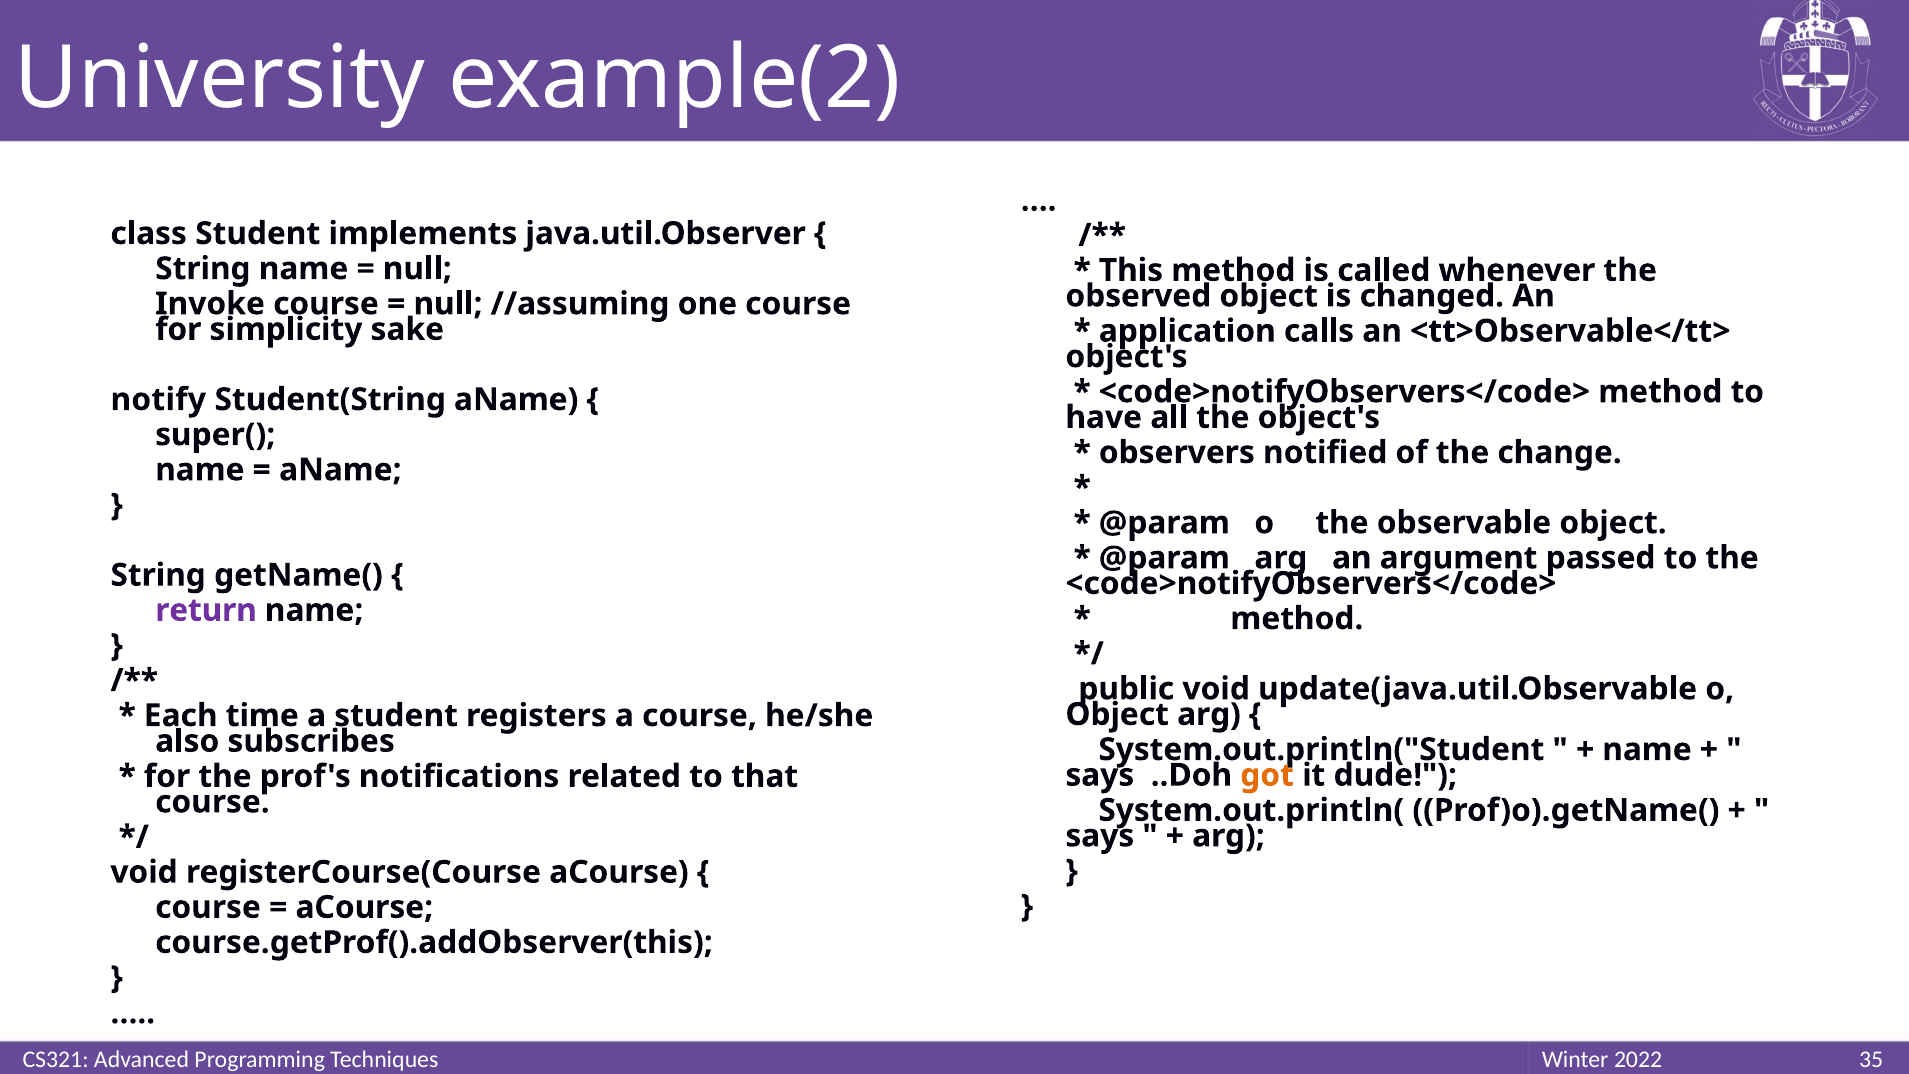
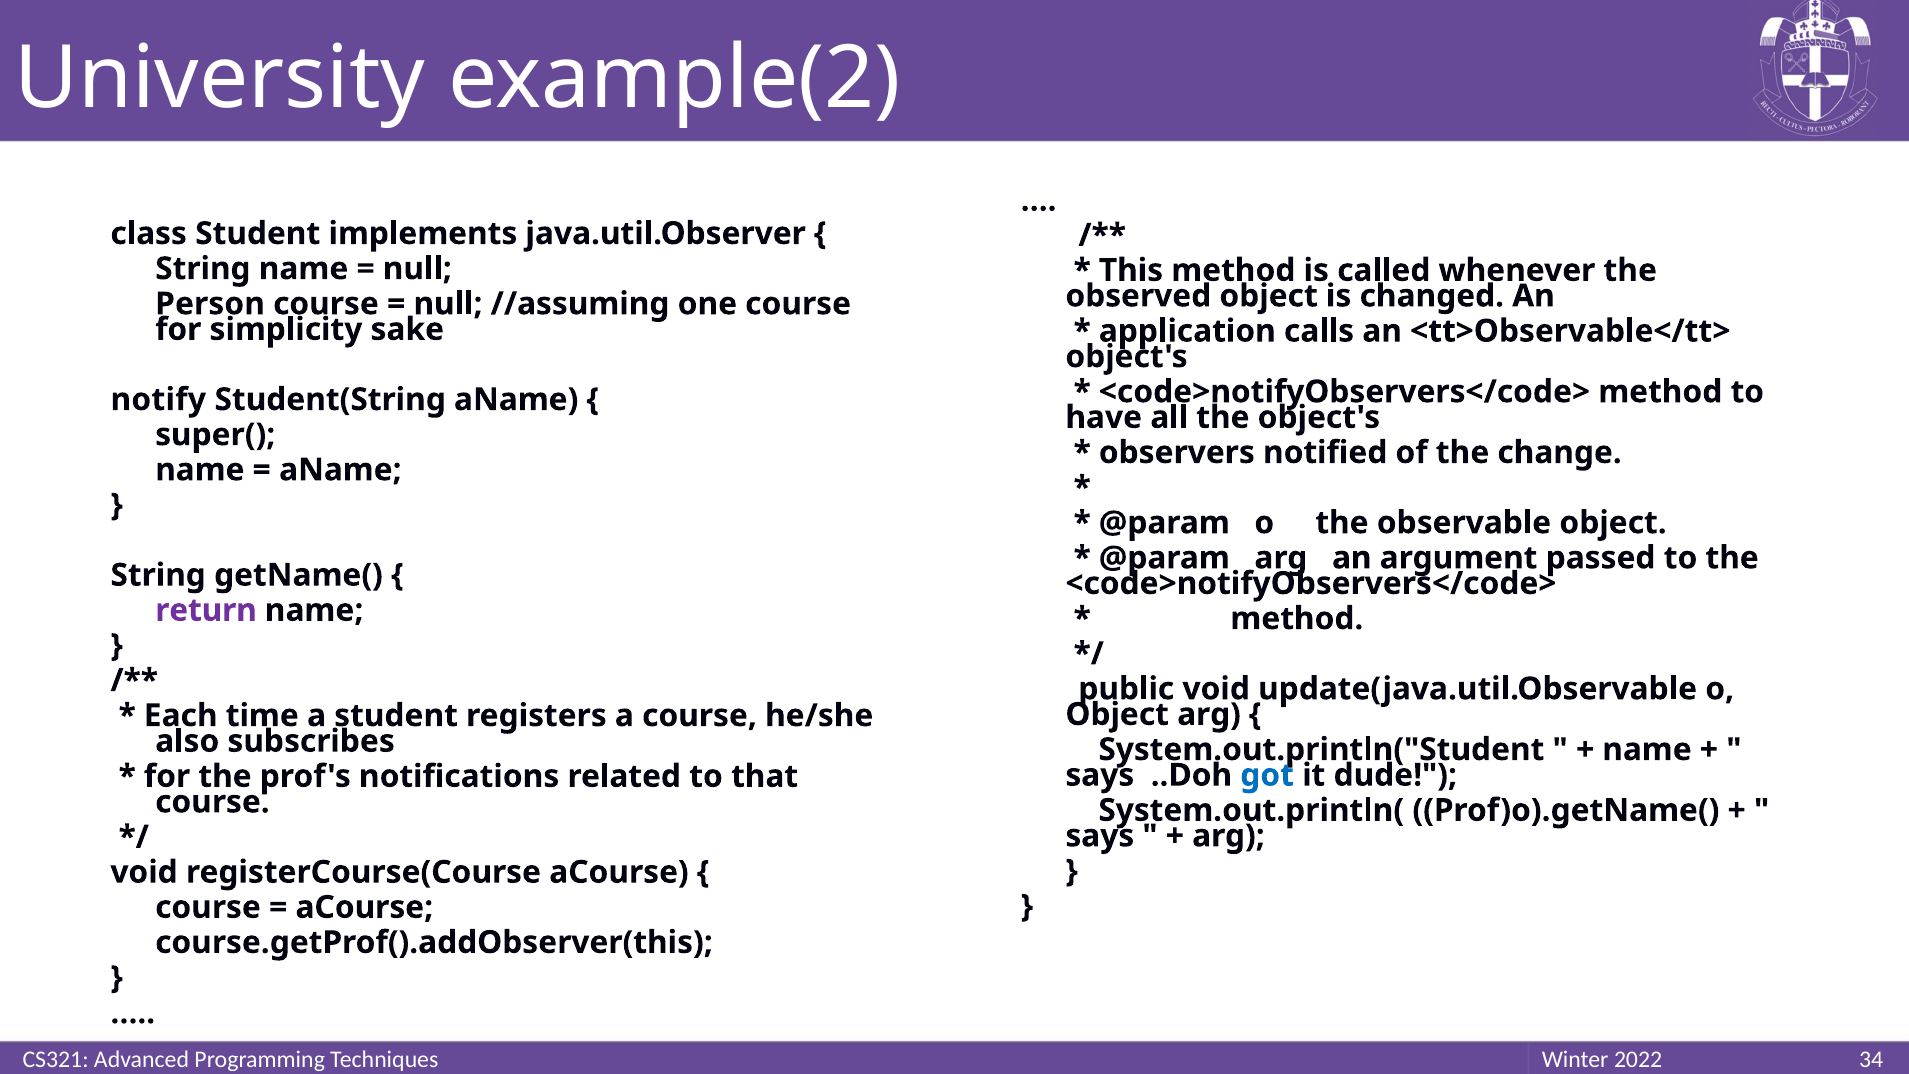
Invoke: Invoke -> Person (210, 304)
got colour: orange -> blue (1267, 775)
35: 35 -> 34 (1871, 1059)
